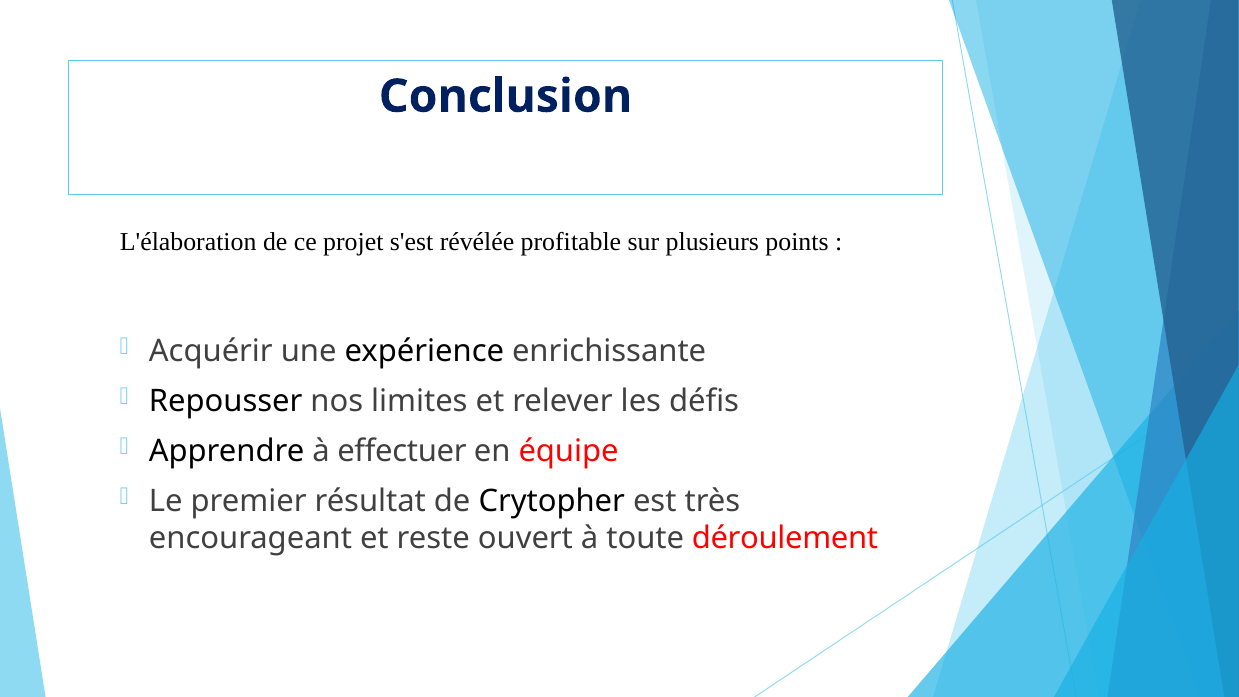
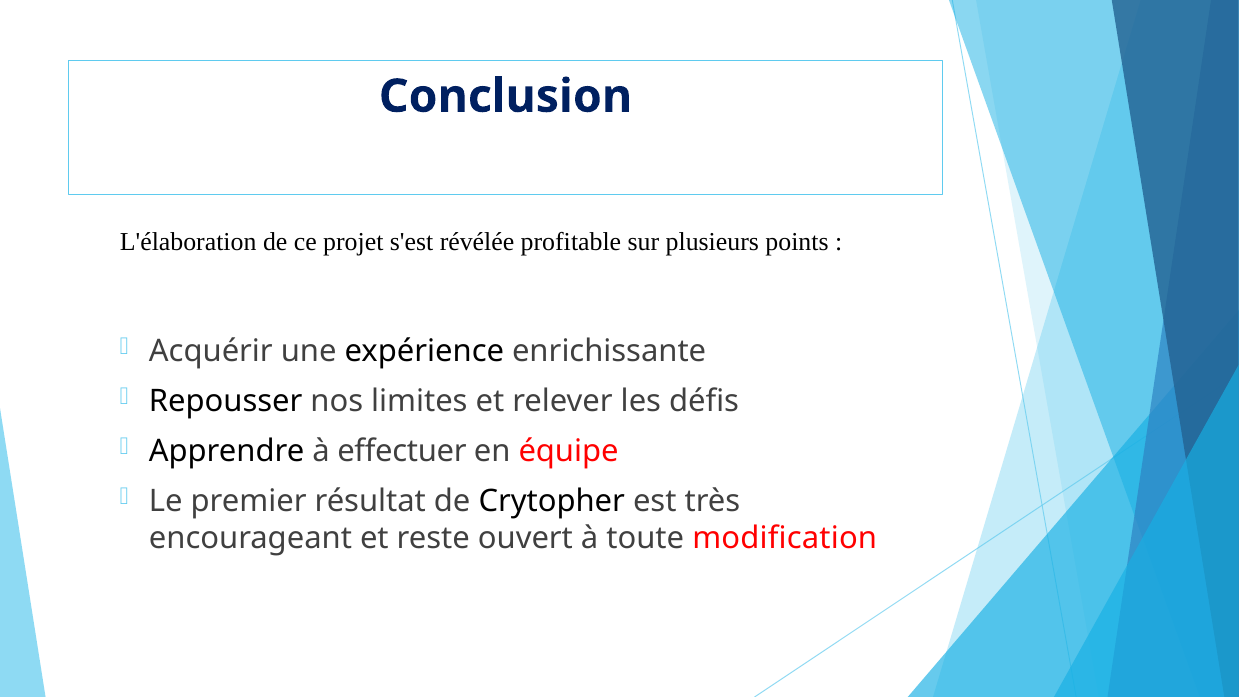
déroulement: déroulement -> modification (785, 538)
